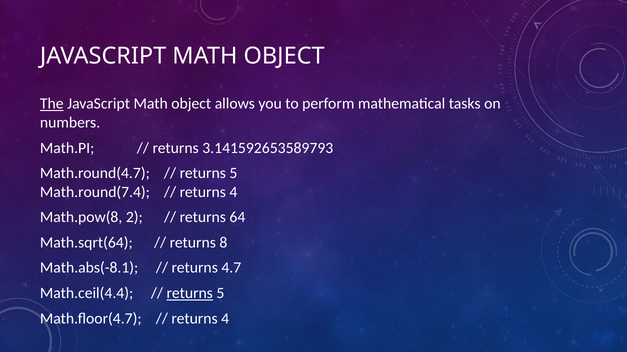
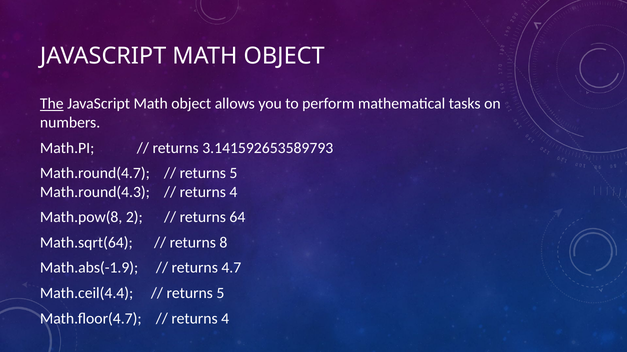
Math.round(7.4: Math.round(7.4 -> Math.round(4.3 (95, 192)
Math.abs(-8.1: Math.abs(-8.1 -> Math.abs(-1.9 (89, 268)
returns underline: present -> none (190, 294)
